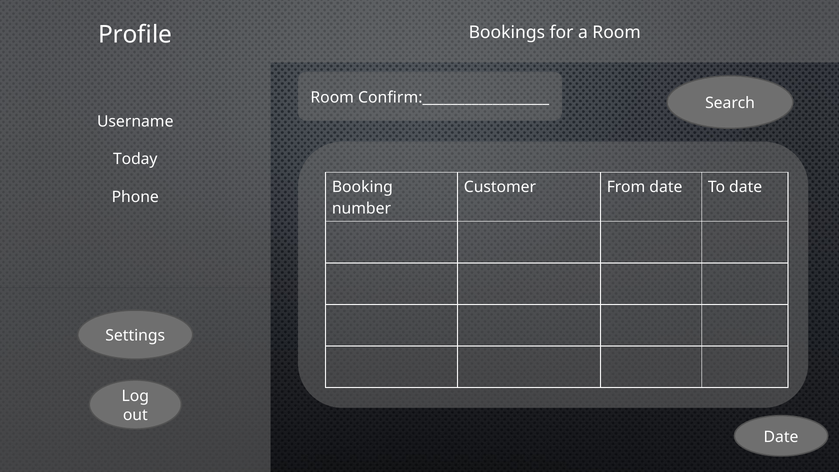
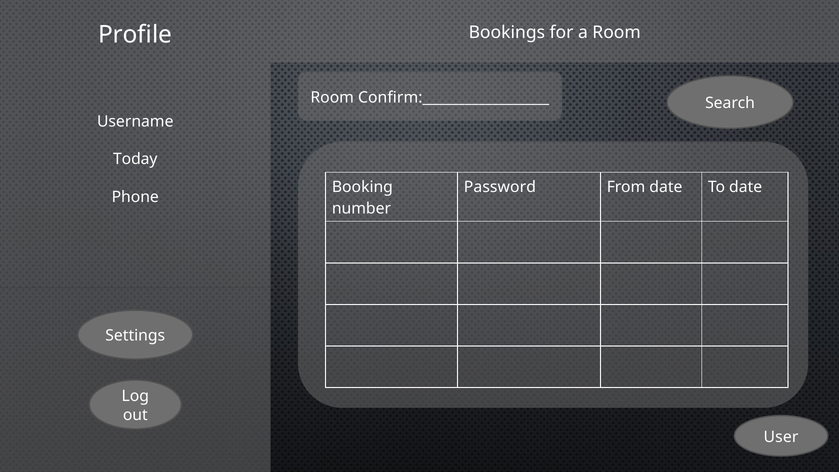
Customer: Customer -> Password (500, 187)
Date: Date -> User (781, 437)
